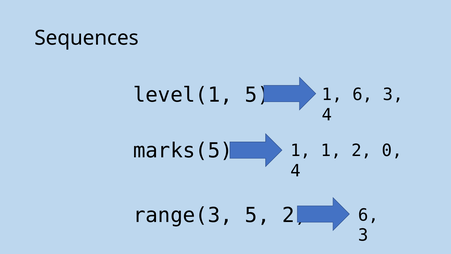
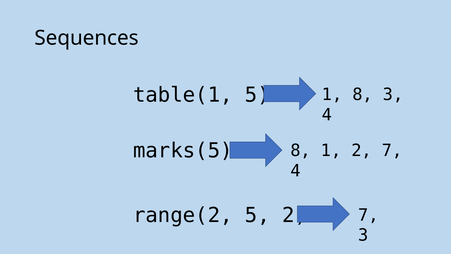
level(1: level(1 -> table(1 (183, 95)
1 6: 6 -> 8 (363, 94)
1: 1 -> 8 (301, 150)
1 2 0: 0 -> 7 (392, 150)
range(3: range(3 -> range(2 (183, 215)
6: 6 -> 7 (368, 215)
